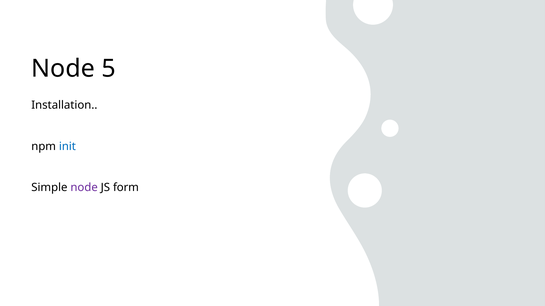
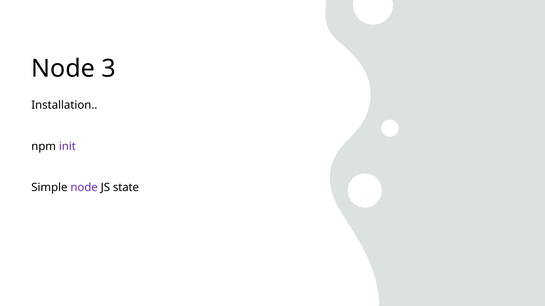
5: 5 -> 3 (108, 69)
init colour: blue -> purple (67, 147)
form: form -> state (126, 188)
